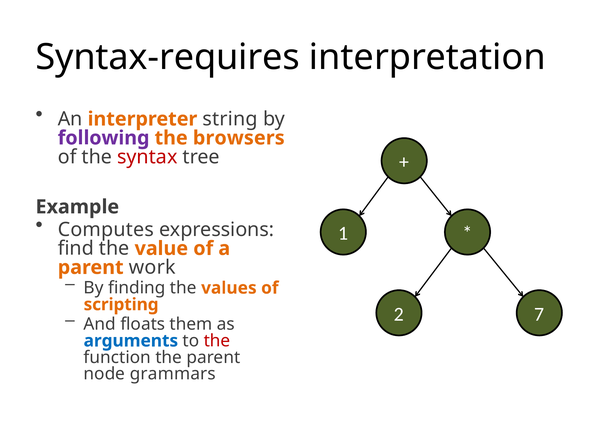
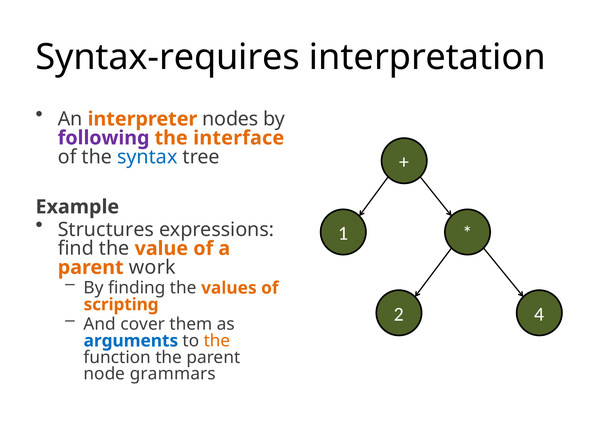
string: string -> nodes (230, 119)
browsers: browsers -> interface (239, 138)
syntax colour: red -> blue (147, 157)
Computes: Computes -> Structures (106, 230)
7: 7 -> 4 (539, 314)
floats: floats -> cover (143, 324)
the colour: red -> orange (217, 341)
